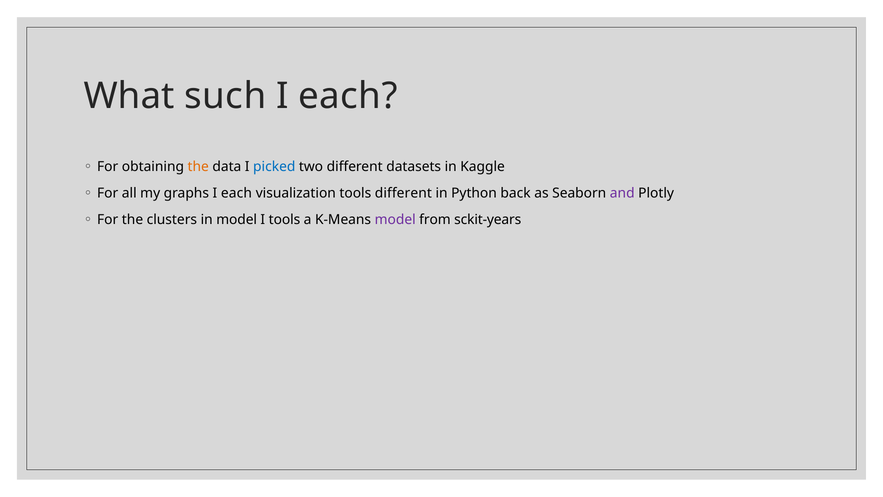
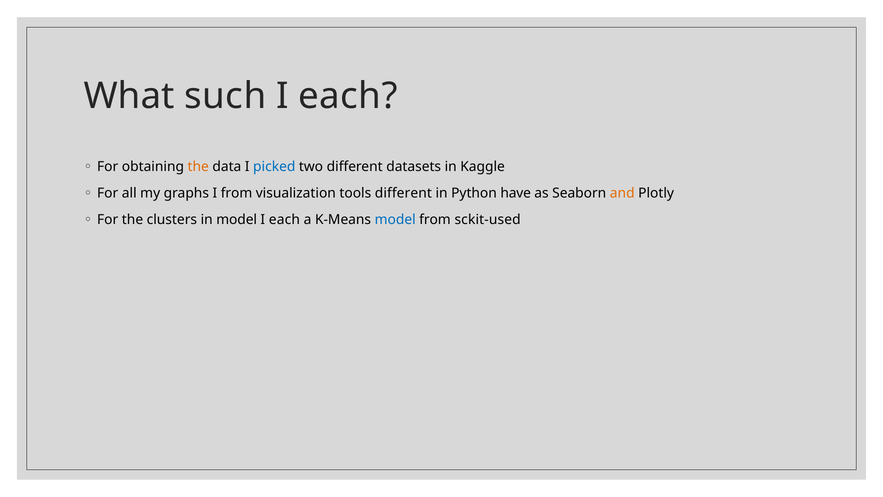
graphs I each: each -> from (237, 193)
back: back -> have (516, 193)
and colour: purple -> orange (622, 193)
tools: tools -> each (284, 219)
model colour: purple -> blue (395, 219)
sckit-years: sckit-years -> sckit-used (488, 219)
